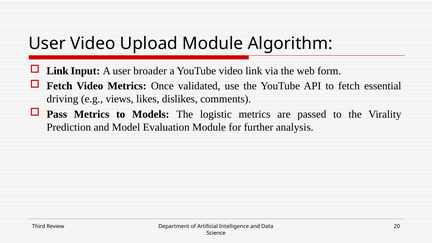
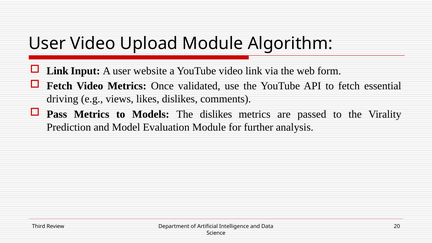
broader: broader -> website (150, 71)
The logistic: logistic -> dislikes (216, 114)
